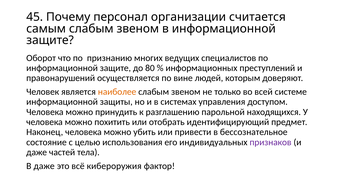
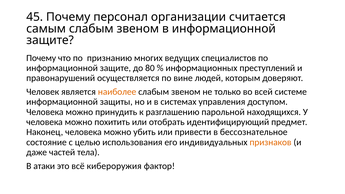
Оборот: Оборот -> Почему (41, 58)
признаков colour: purple -> orange (271, 142)
В даже: даже -> атаки (44, 166)
